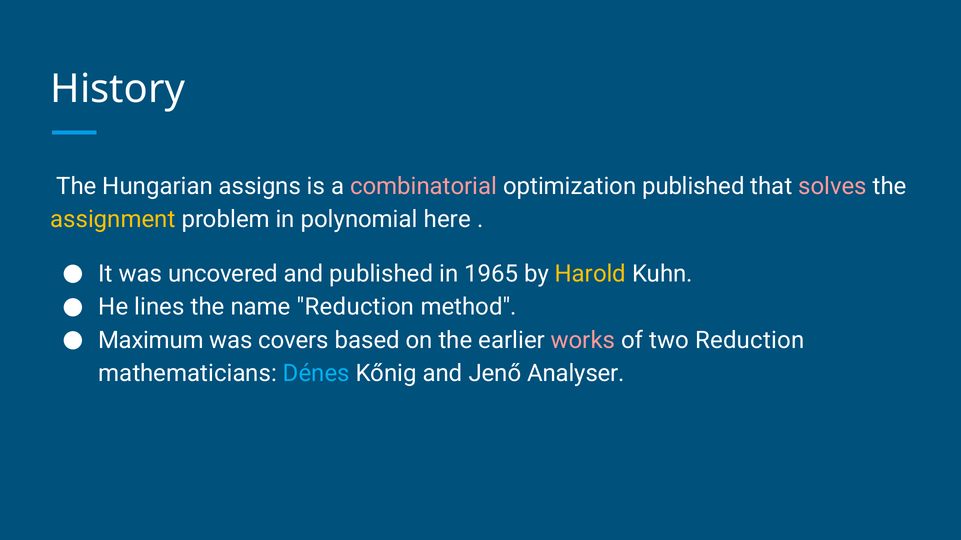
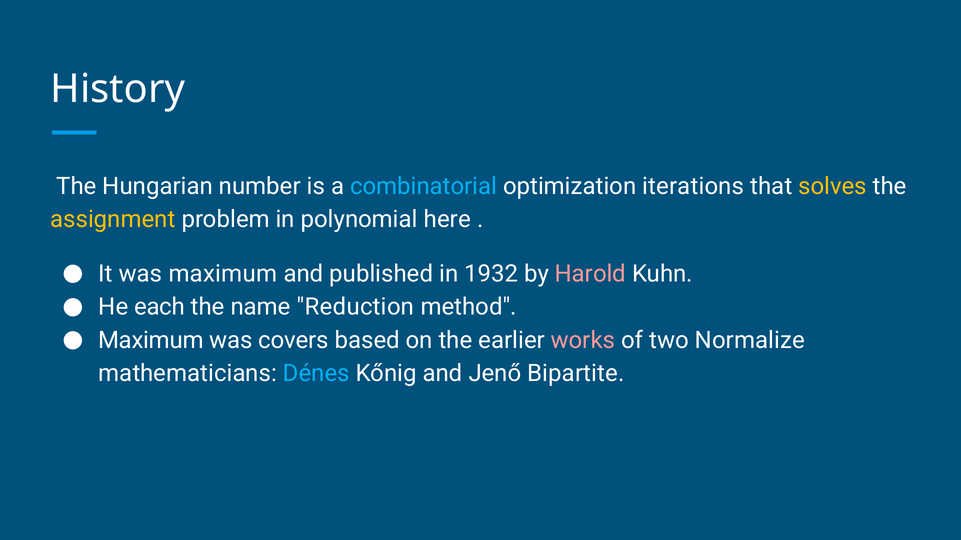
assigns: assigns -> number (260, 187)
combinatorial colour: pink -> light blue (424, 187)
optimization published: published -> iterations (693, 187)
solves colour: pink -> yellow (833, 187)
was uncovered: uncovered -> maximum (223, 274)
1965: 1965 -> 1932 (491, 274)
Harold colour: yellow -> pink (590, 274)
lines: lines -> each (160, 307)
two Reduction: Reduction -> Normalize (750, 340)
Analyser: Analyser -> Bipartite (576, 374)
